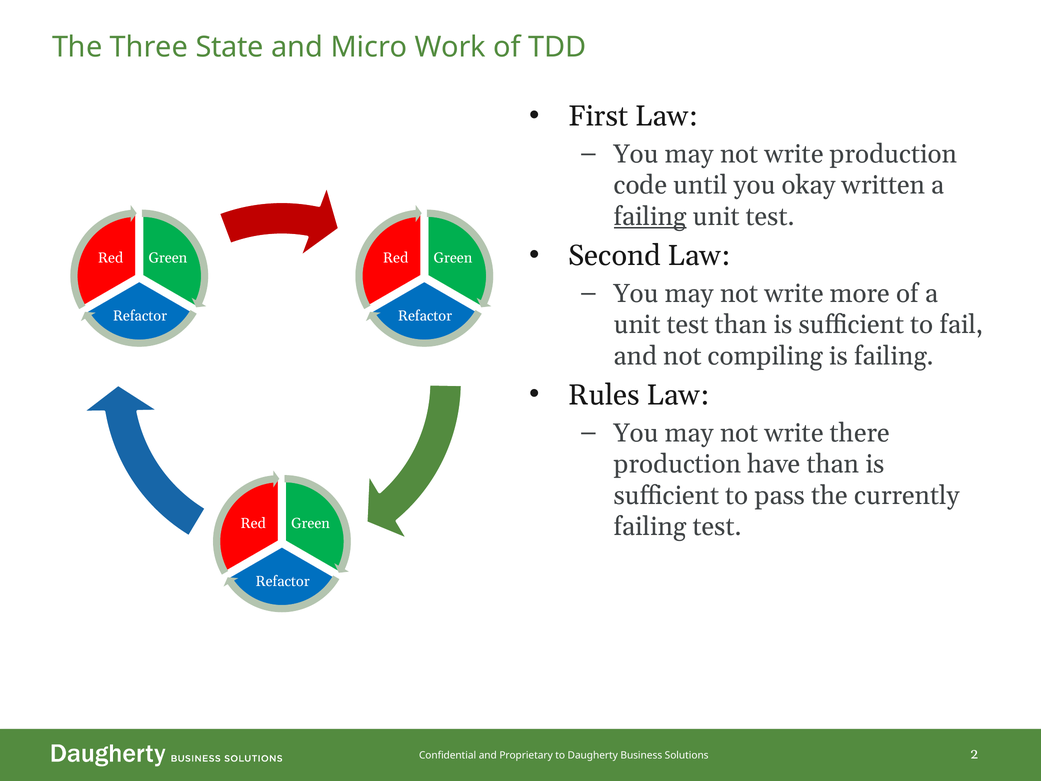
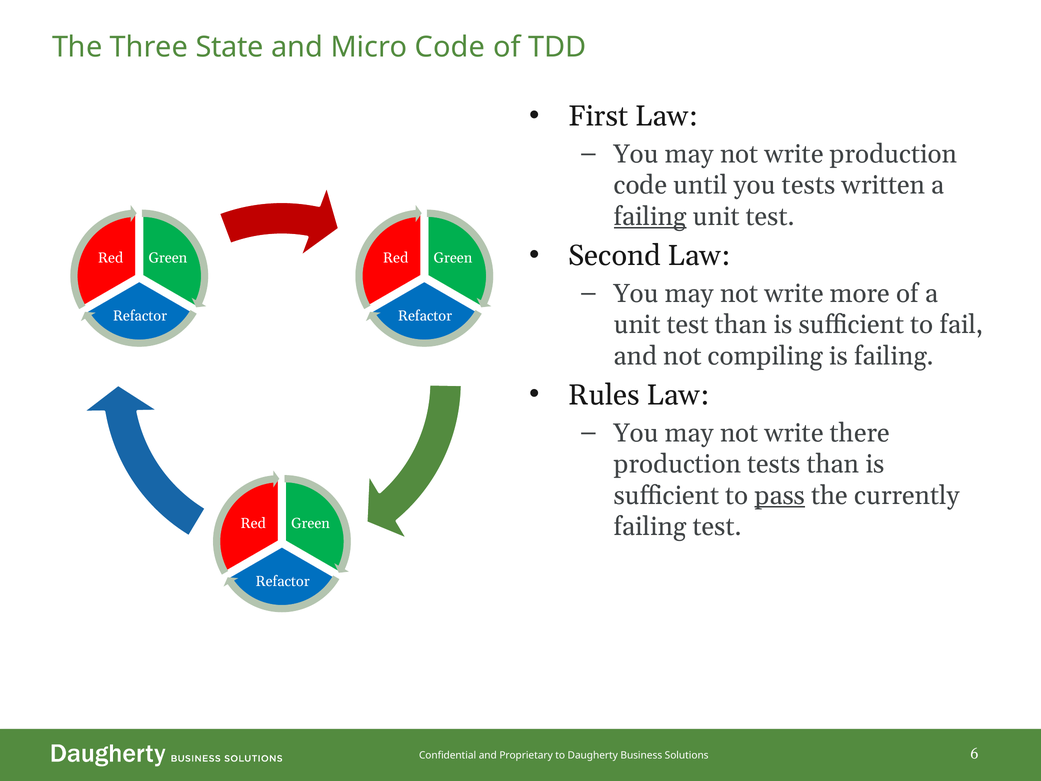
Micro Work: Work -> Code (450, 47)
you okay: okay -> tests (809, 185)
production have: have -> tests (774, 464)
pass underline: none -> present (780, 495)
2: 2 -> 6 (974, 754)
